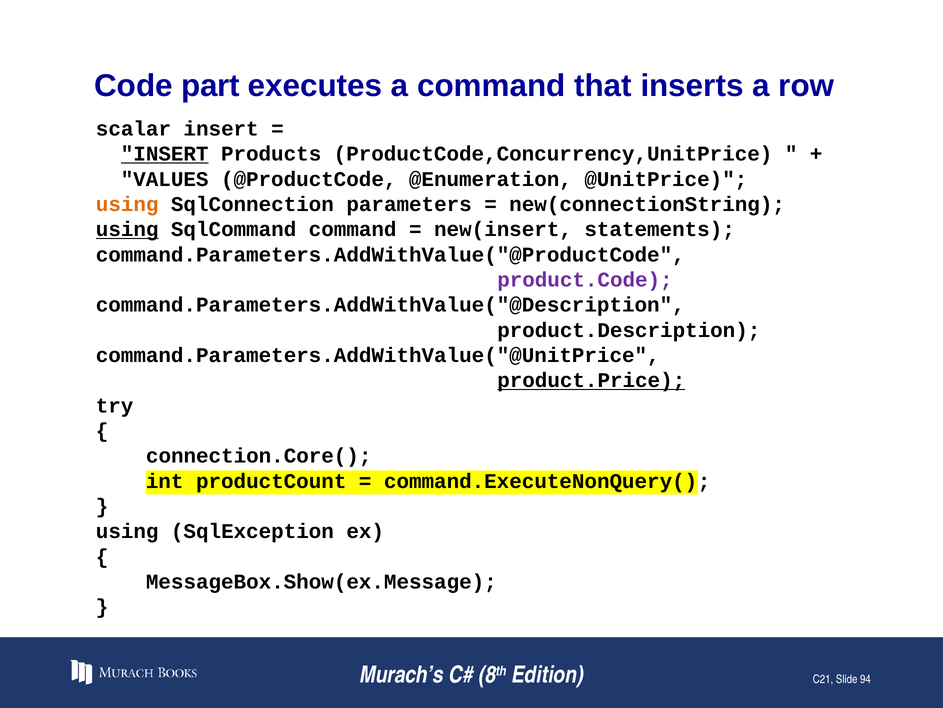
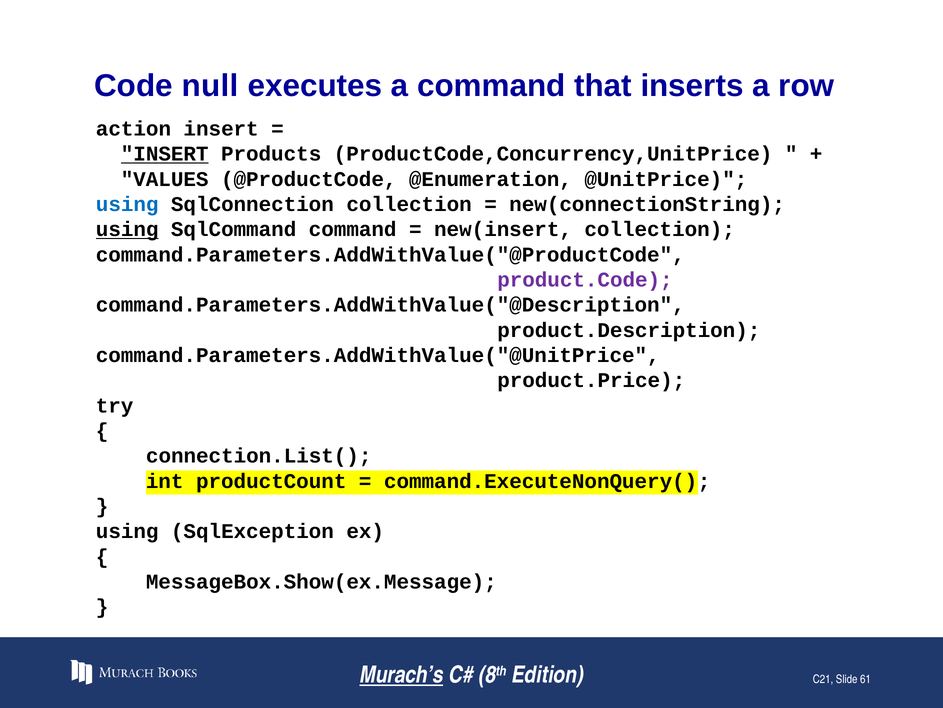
part: part -> null (210, 86)
scalar: scalar -> action (133, 129)
using colour: orange -> blue (127, 204)
SqlConnection parameters: parameters -> collection (409, 204)
new(insert statements: statements -> collection (660, 229)
product.Price underline: present -> none (591, 380)
connection.Core(: connection.Core( -> connection.List( (259, 455)
Murach’s underline: none -> present (402, 674)
94: 94 -> 61 (865, 679)
